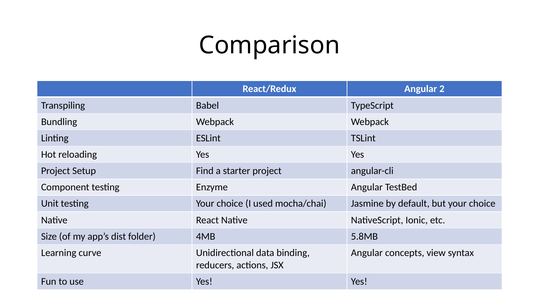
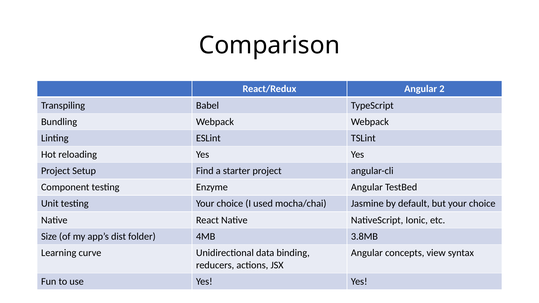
5.8MB: 5.8MB -> 3.8MB (364, 237)
